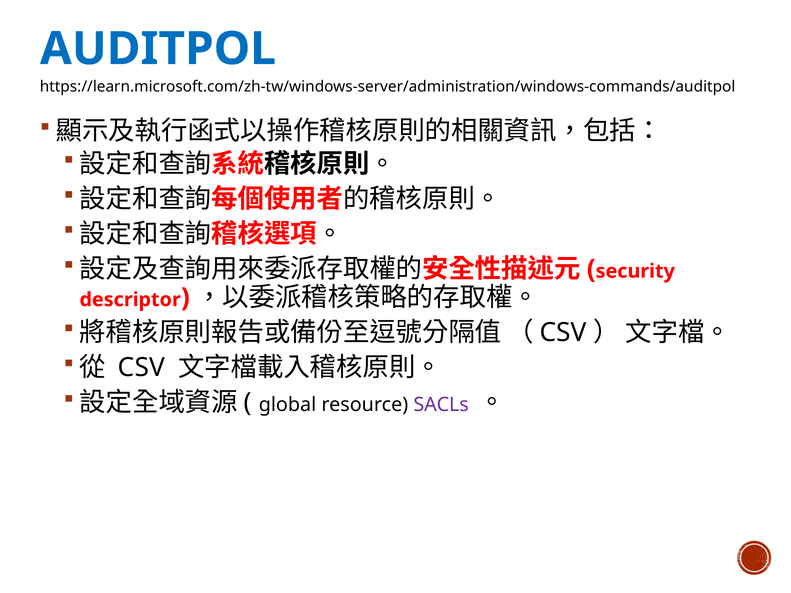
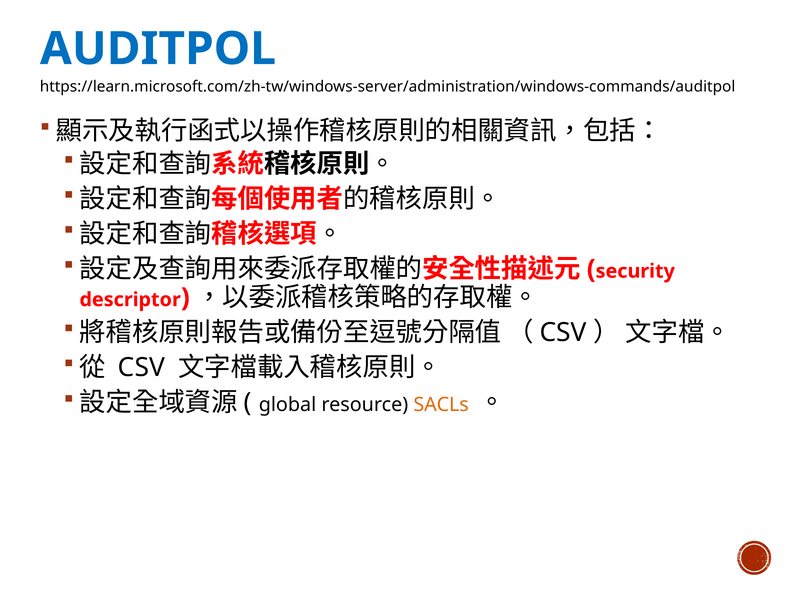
SACLs colour: purple -> orange (441, 405)
